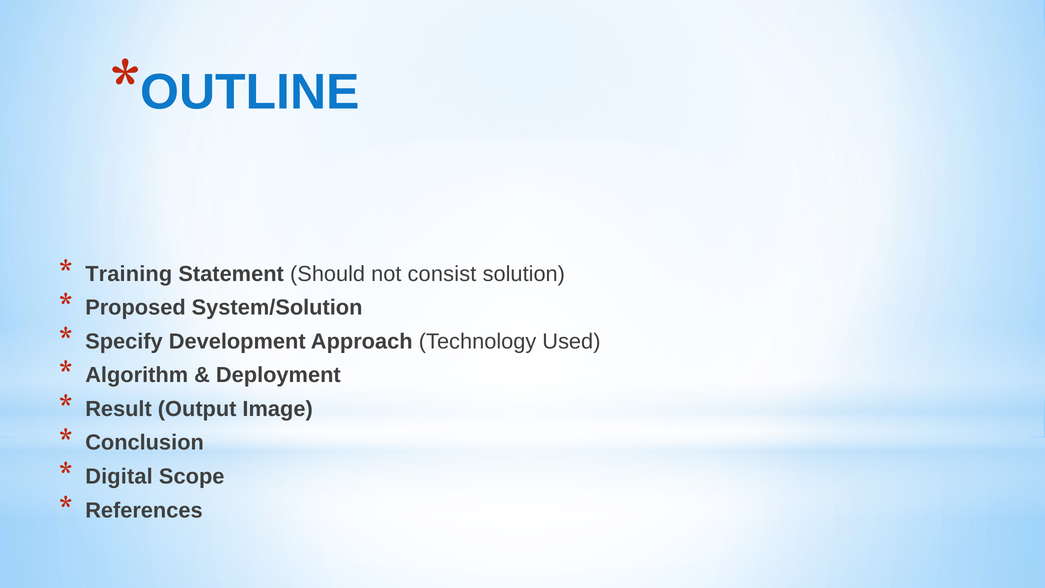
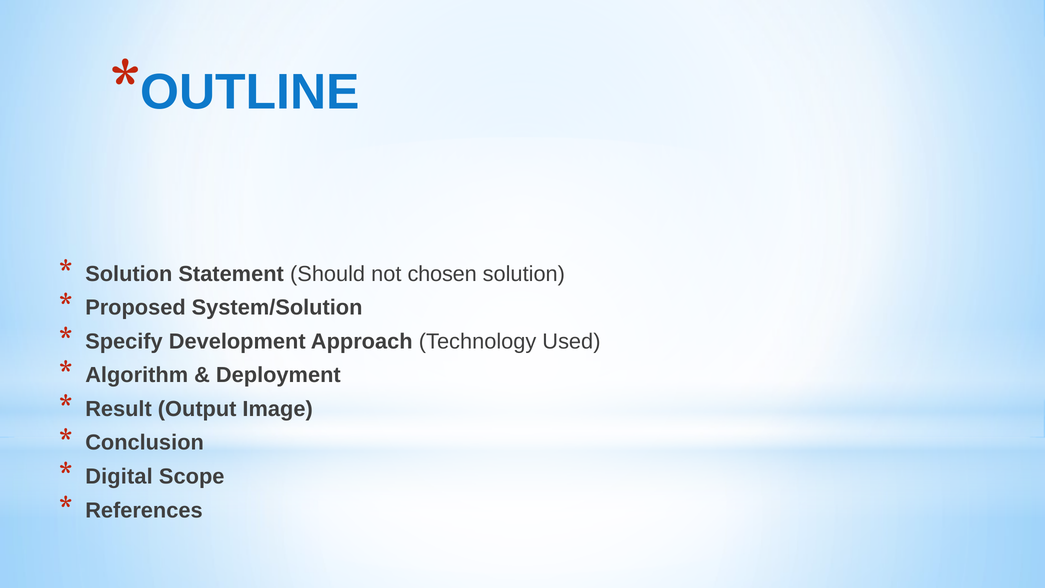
Training: Training -> Solution (129, 274)
consist: consist -> chosen (442, 274)
